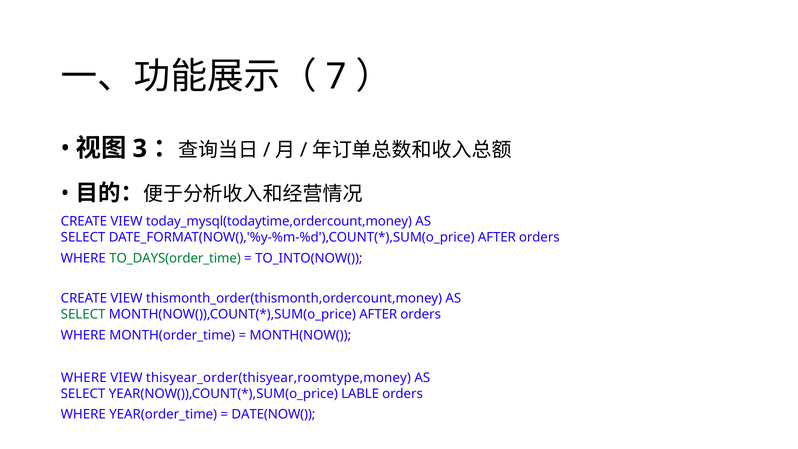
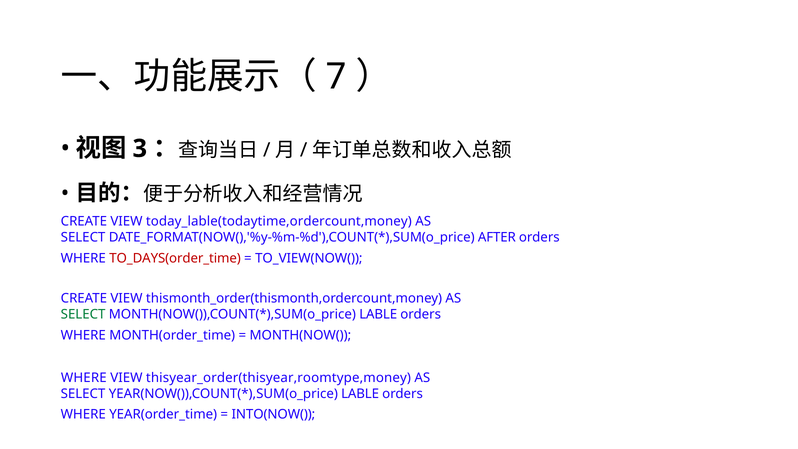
today_mysql(todaytime,ordercount,money: today_mysql(todaytime,ordercount,money -> today_lable(todaytime,ordercount,money (279, 222)
TO_DAYS(order_time colour: green -> red (175, 258)
TO_INTO(NOW(: TO_INTO(NOW( -> TO_VIEW(NOW( (309, 258)
AFTER: AFTER -> LABLE (378, 314)
DATE(NOW(: DATE(NOW( -> INTO(NOW( (273, 414)
